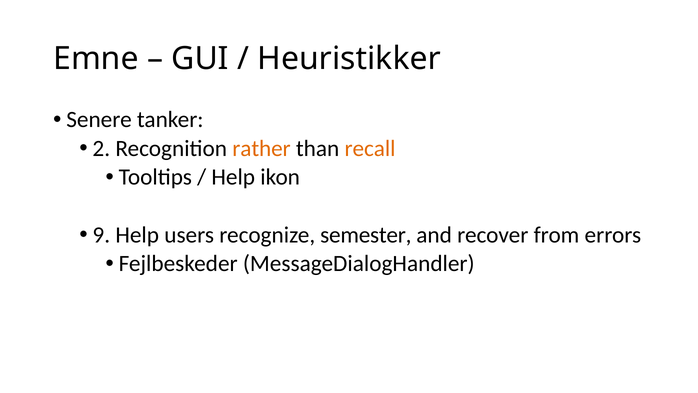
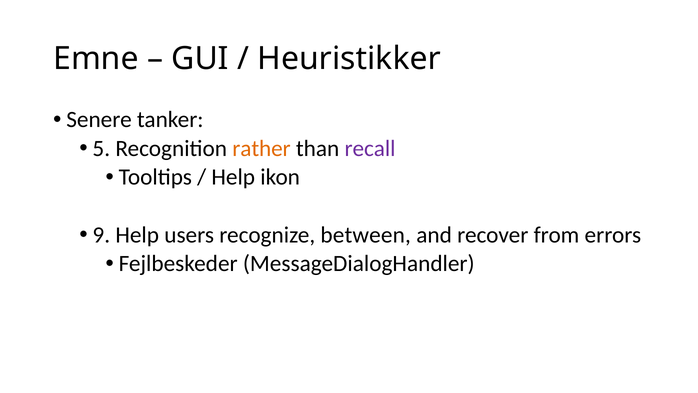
2: 2 -> 5 (101, 148)
recall colour: orange -> purple (370, 148)
semester: semester -> between (366, 235)
